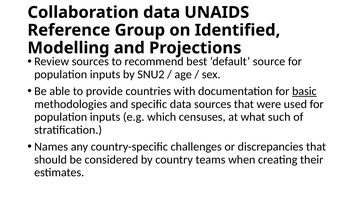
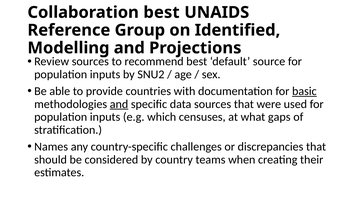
Collaboration data: data -> best (161, 12)
and underline: none -> present (119, 104)
such: such -> gaps (279, 117)
